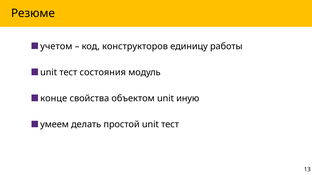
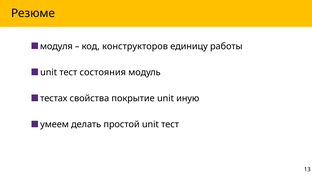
учетом: учетом -> модуля (56, 46)
конце: конце -> тестах (54, 99)
объектом: объектом -> покрытие (133, 99)
